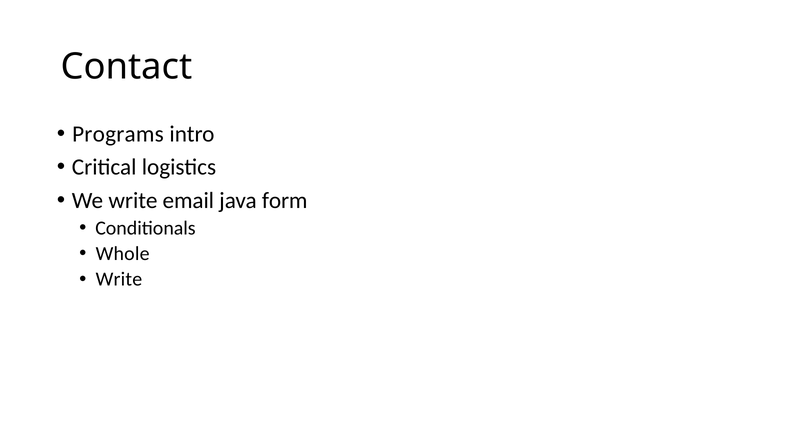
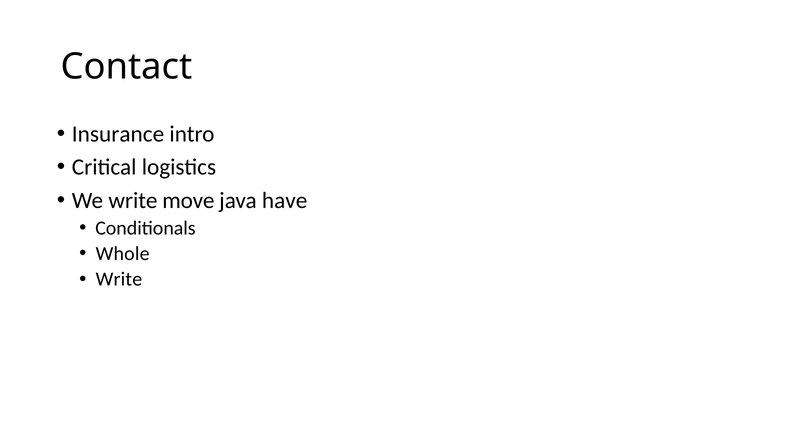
Programs: Programs -> Insurance (118, 134)
email: email -> move (188, 200)
form: form -> have (285, 200)
